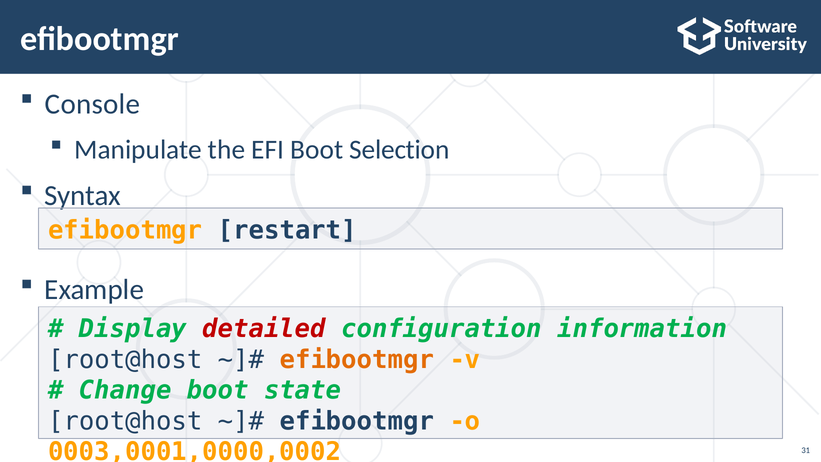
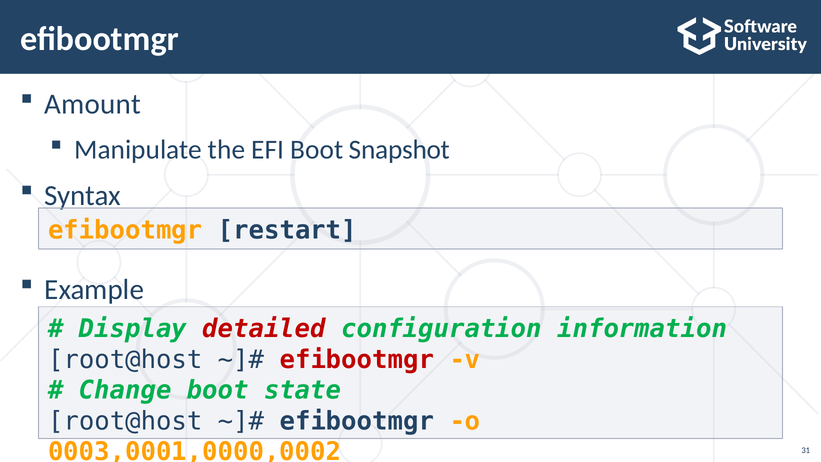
Console: Console -> Amount (93, 104)
Selection: Selection -> Snapshot (399, 150)
efibootmgr colour: orange -> red (357, 359)
